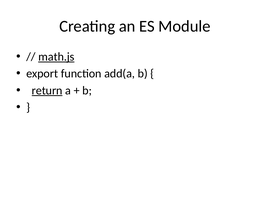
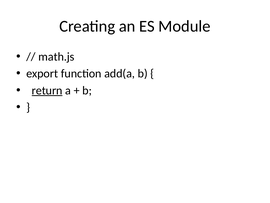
math.js underline: present -> none (56, 57)
